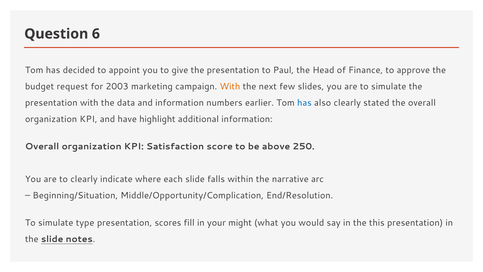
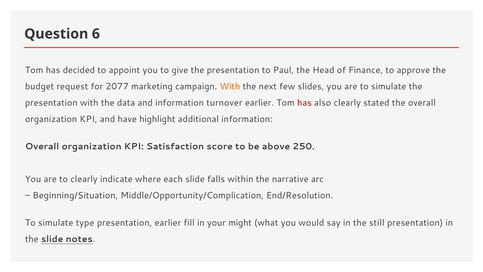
2003: 2003 -> 2077 (117, 86)
numbers: numbers -> turnover (224, 103)
has colour: blue -> red (304, 103)
presentation scores: scores -> earlier (168, 223)
this: this -> still (377, 223)
